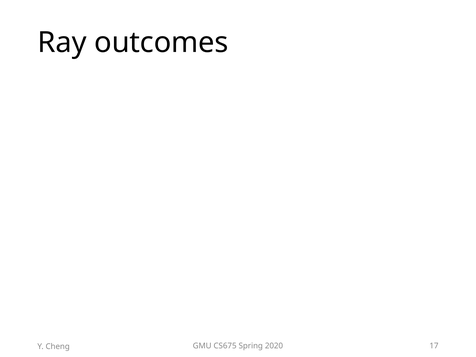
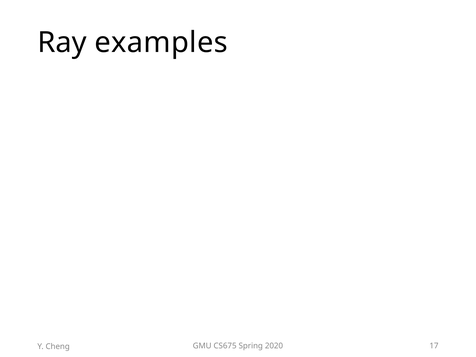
outcomes: outcomes -> examples (161, 42)
